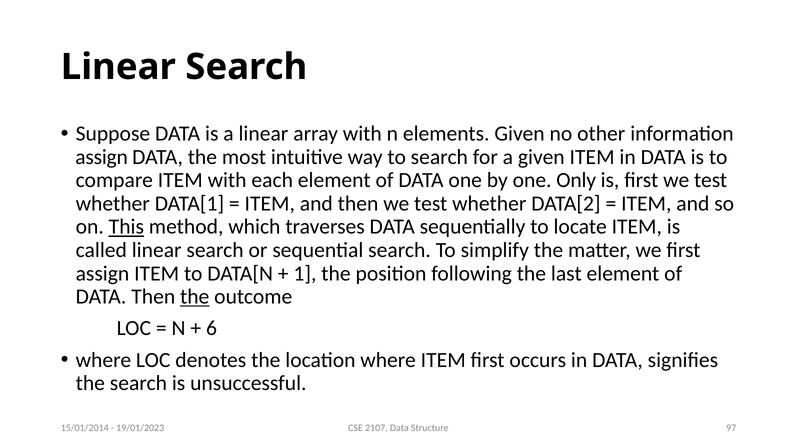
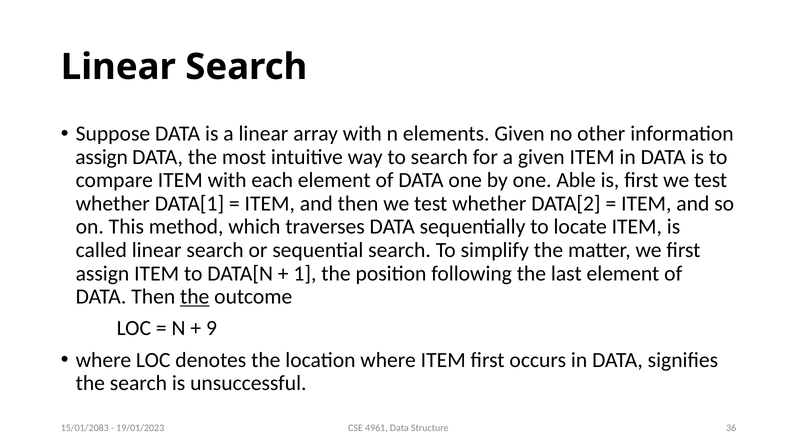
Only: Only -> Able (576, 180)
This underline: present -> none (126, 227)
6: 6 -> 9 (212, 329)
2107: 2107 -> 4961 (376, 428)
97: 97 -> 36 (731, 428)
15/01/2014: 15/01/2014 -> 15/01/2083 (85, 428)
